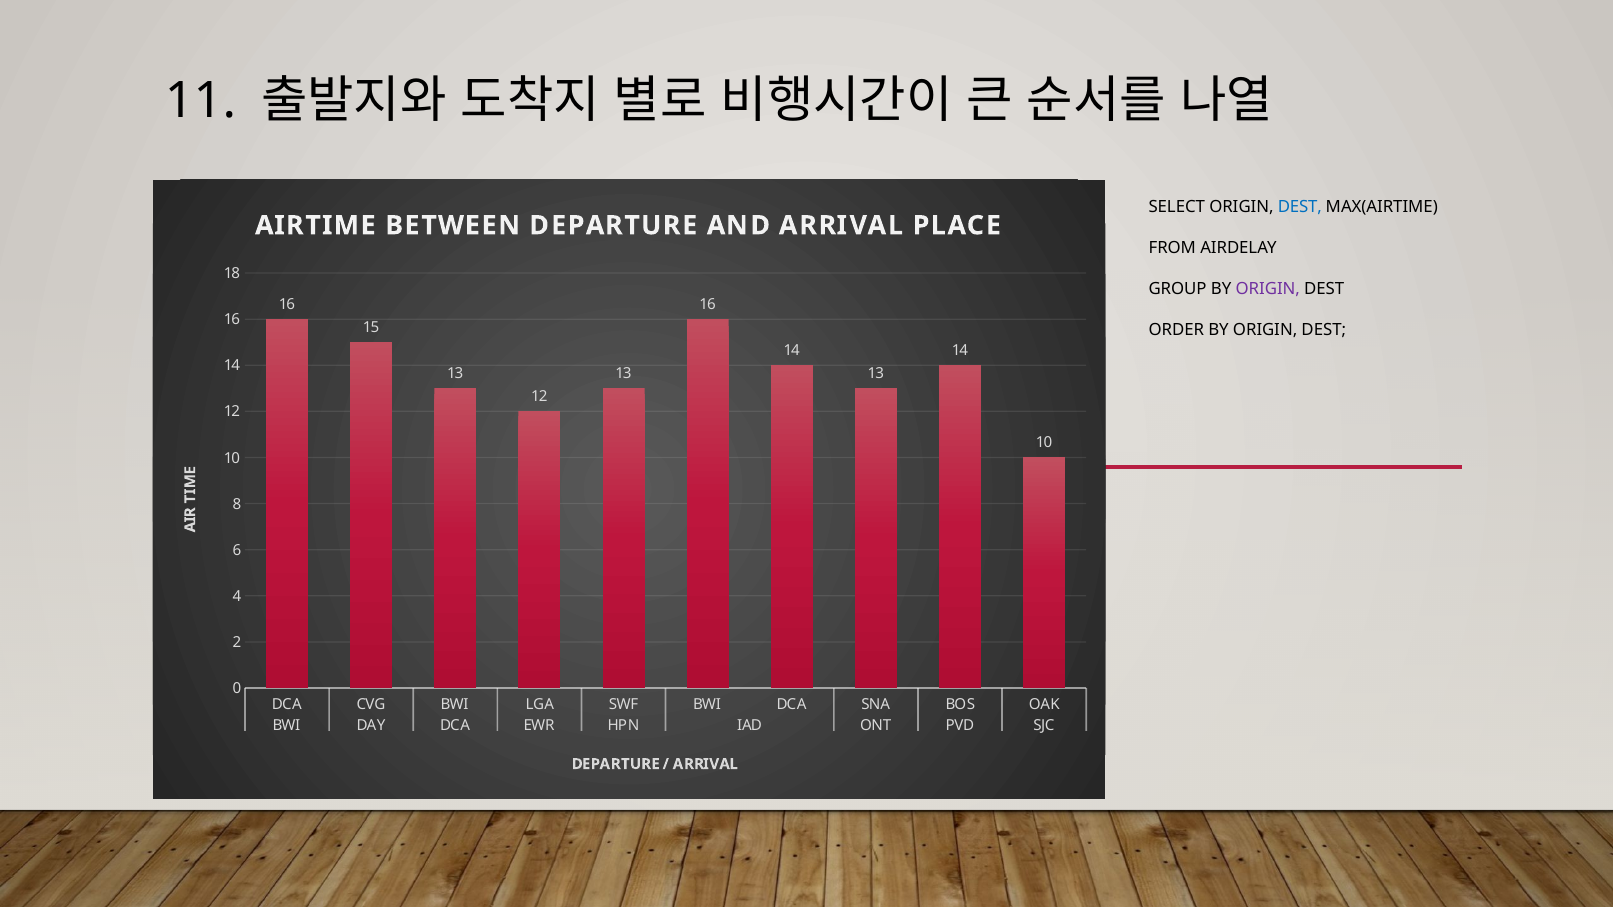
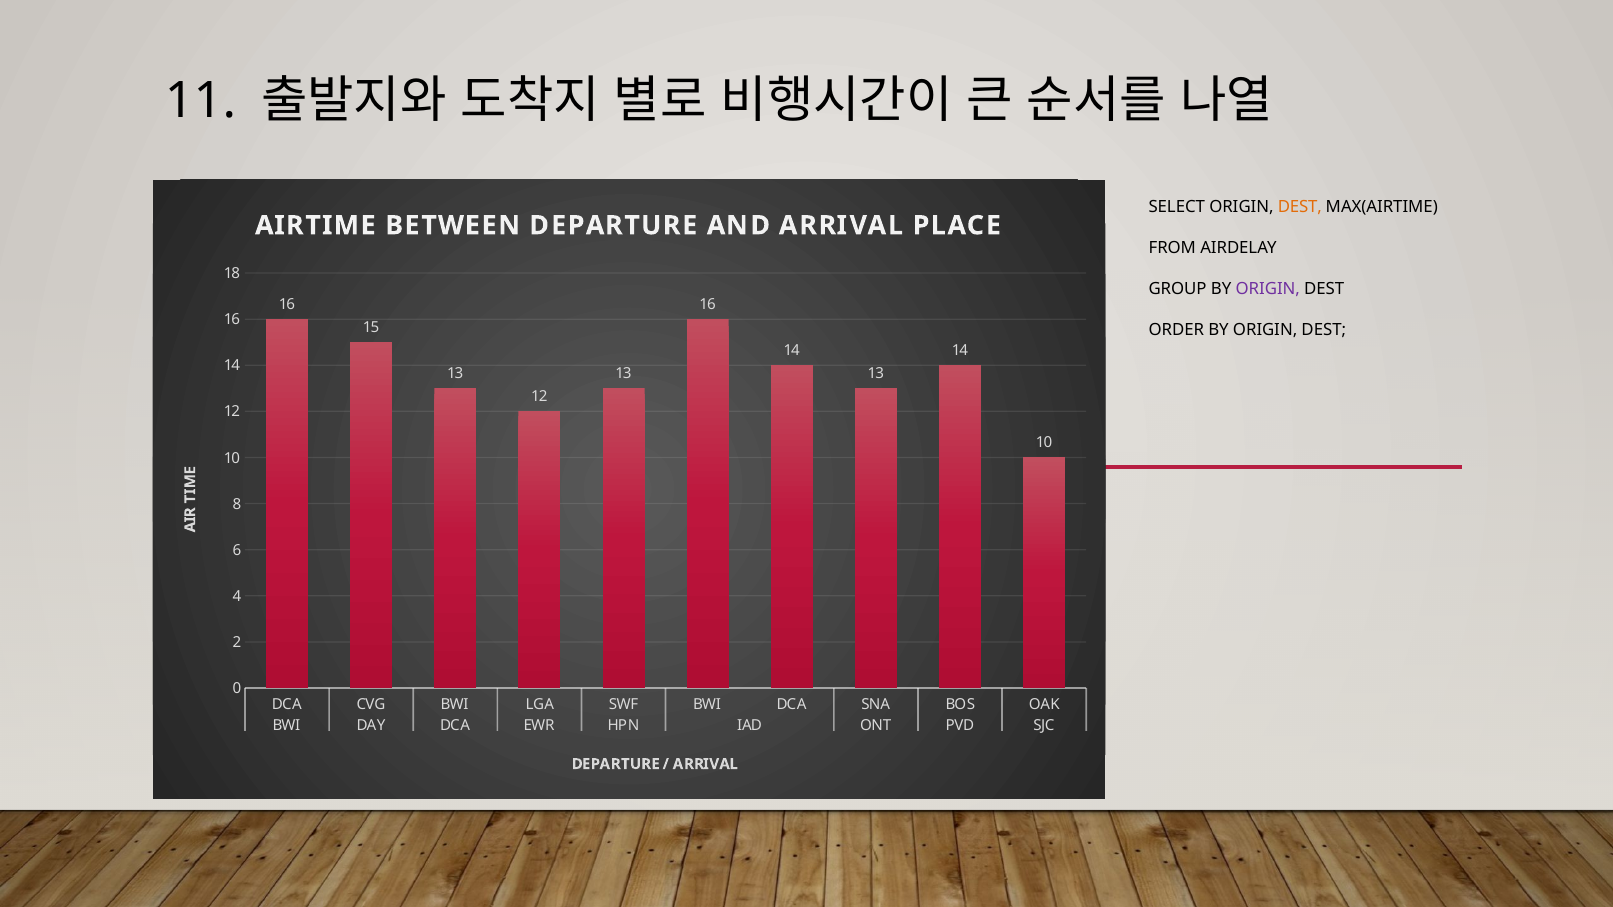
DEST colour: blue -> orange (1300, 207)
